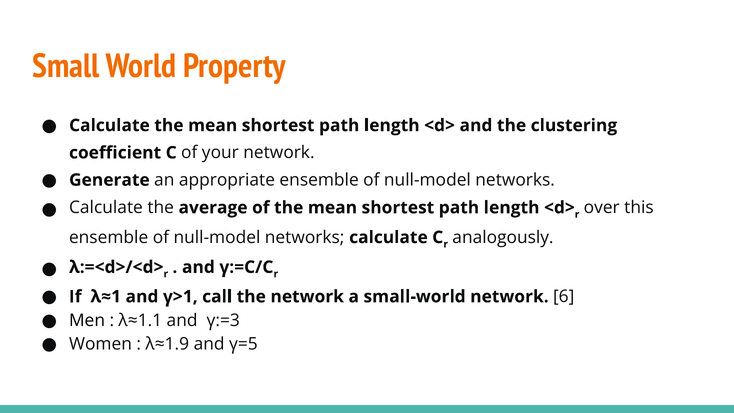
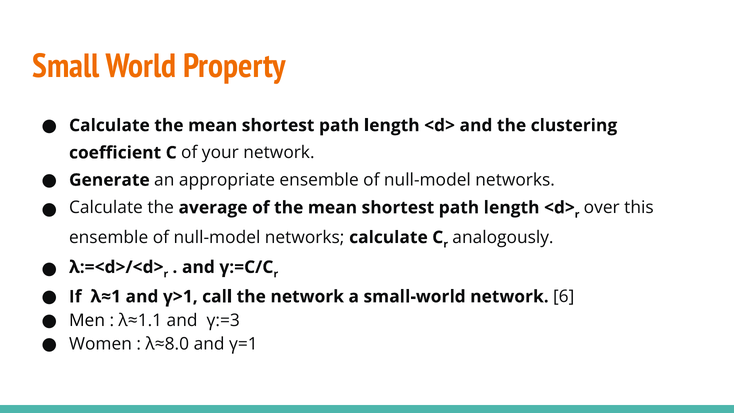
λ≈1.9: λ≈1.9 -> λ≈8.0 (167, 344)
γ=5: γ=5 -> γ=1 (243, 344)
